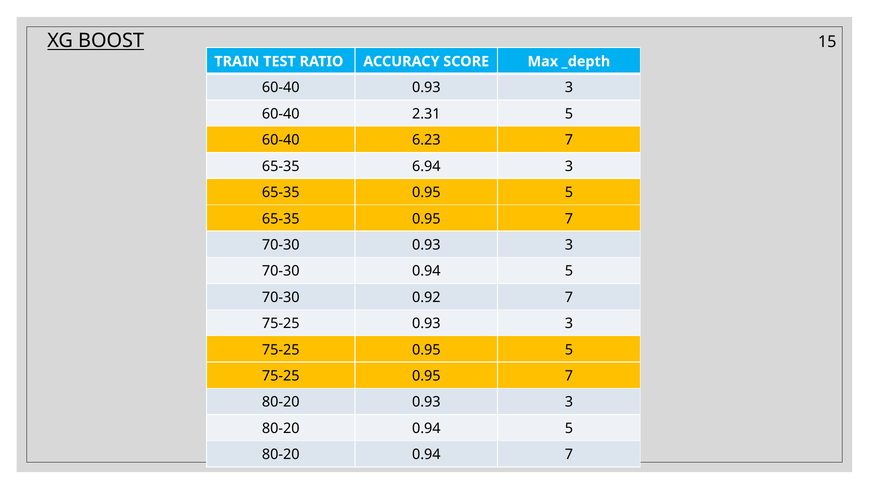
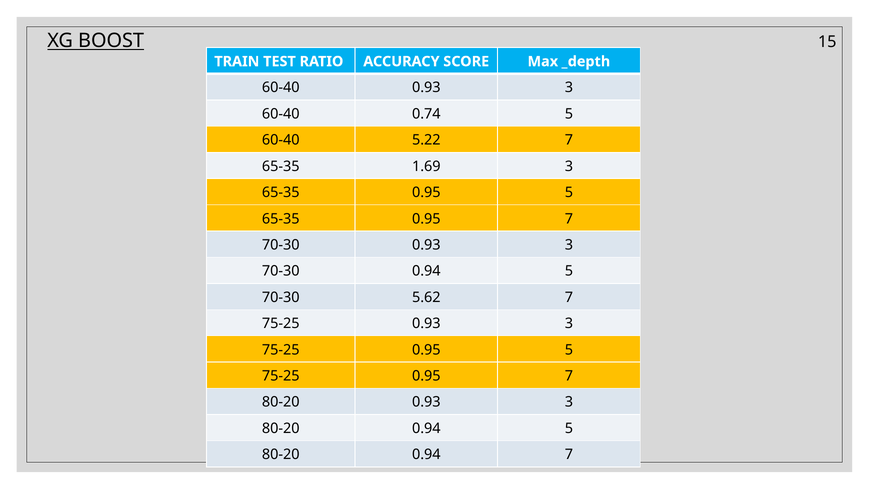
2.31: 2.31 -> 0.74 (426, 114)
6.23: 6.23 -> 5.22 (426, 140)
6.94: 6.94 -> 1.69 (426, 166)
0.92: 0.92 -> 5.62 (426, 297)
